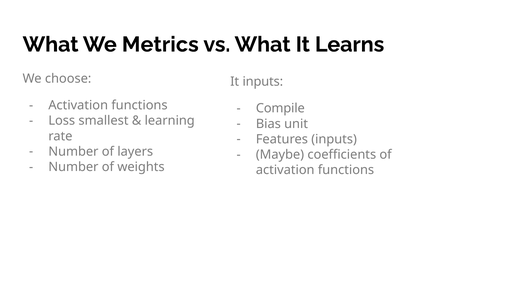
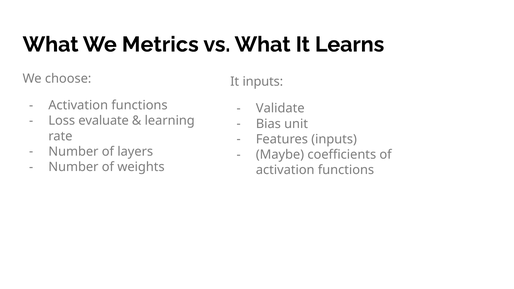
Compile: Compile -> Validate (280, 108)
smallest: smallest -> evaluate (104, 121)
